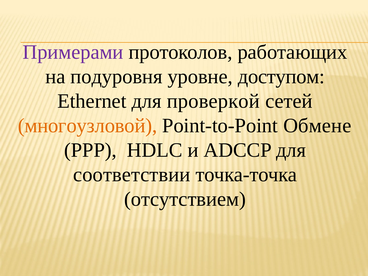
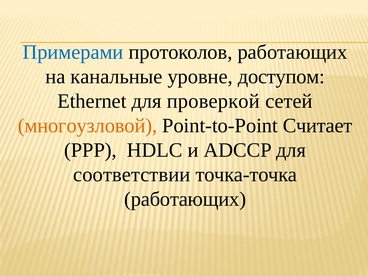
Примерами colour: purple -> blue (73, 52)
подуровня: подуровня -> канальные (116, 77)
Обмене: Обмене -> Считает (318, 126)
отсутствием: отсутствием -> работающих (185, 199)
